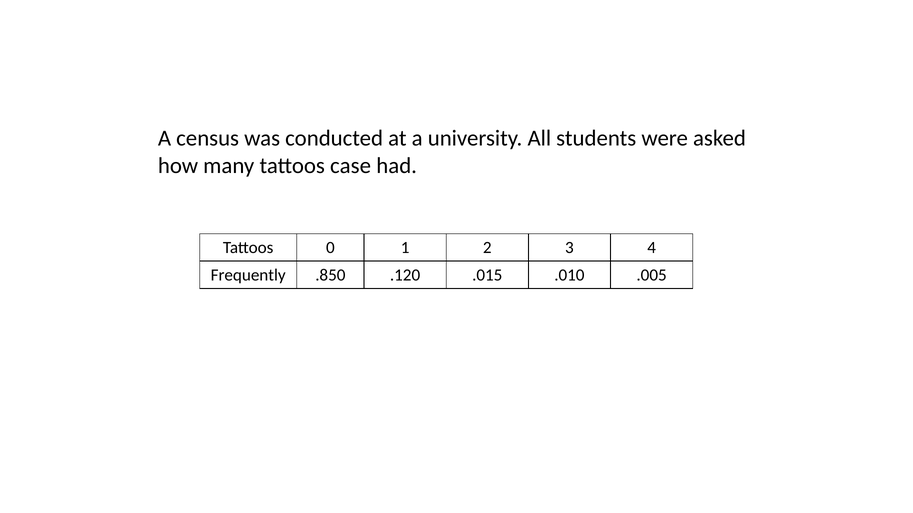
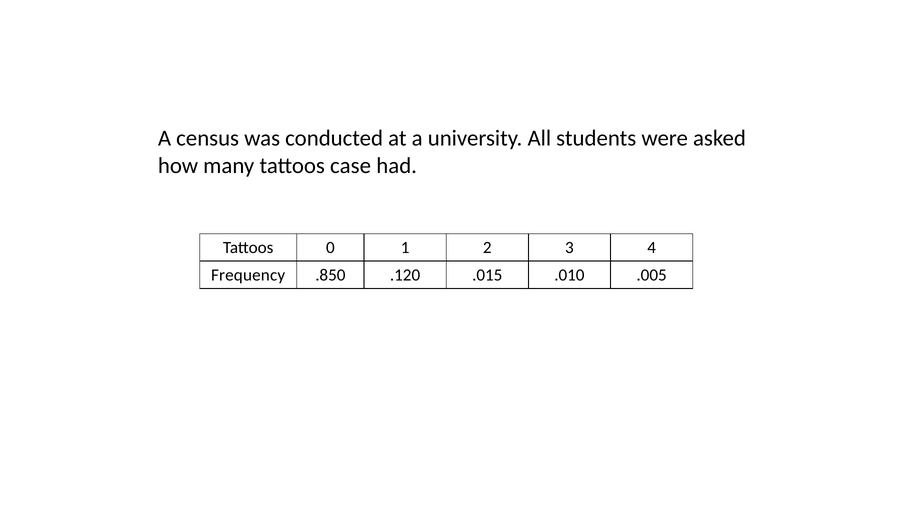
Frequently: Frequently -> Frequency (248, 275)
